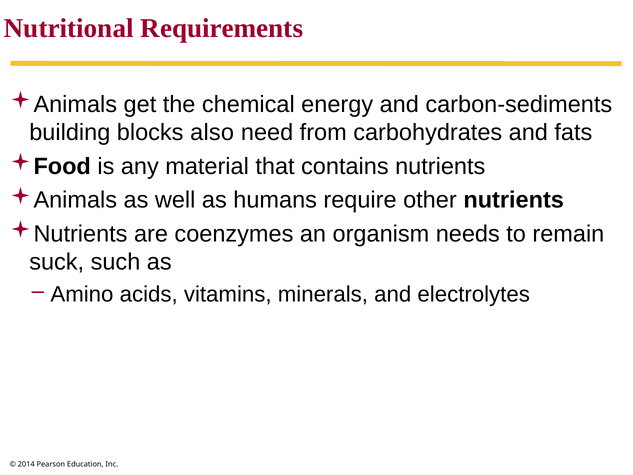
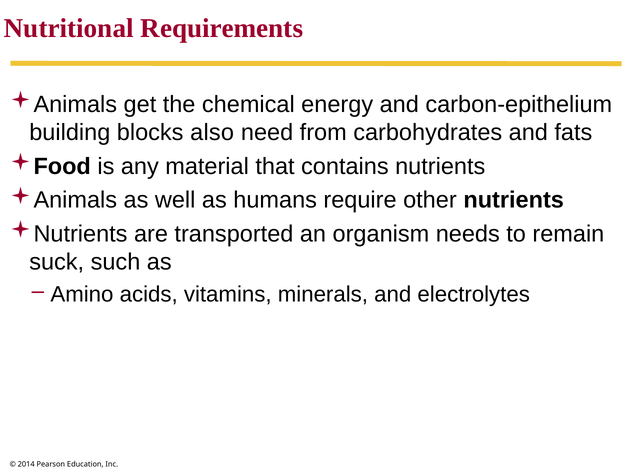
carbon-sediments: carbon-sediments -> carbon-epithelium (519, 104)
coenzymes: coenzymes -> transported (234, 234)
